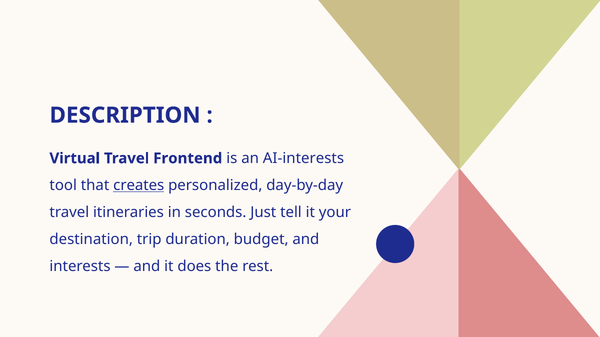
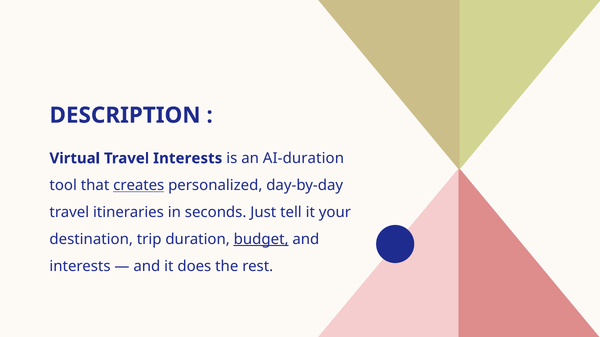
Travel Frontend: Frontend -> Interests (188, 159)
AI-interests: AI-interests -> AI-duration (303, 159)
budget underline: none -> present (261, 240)
